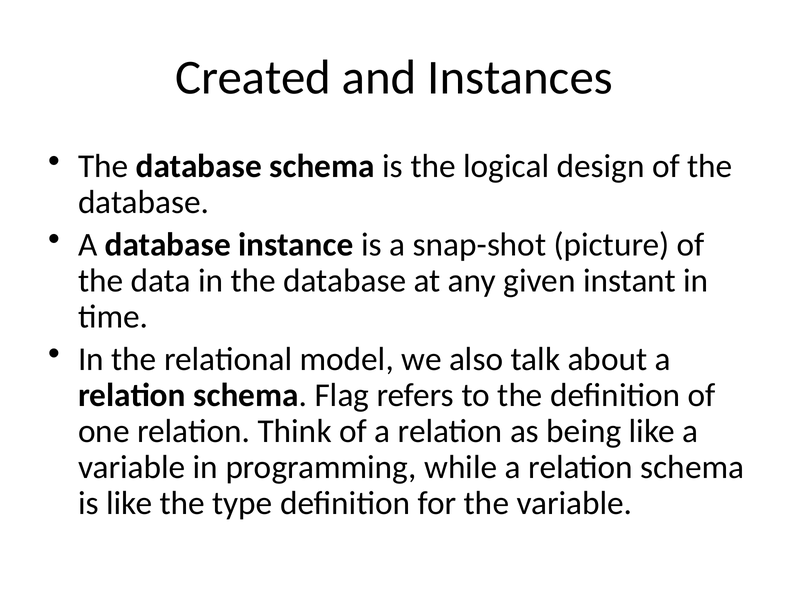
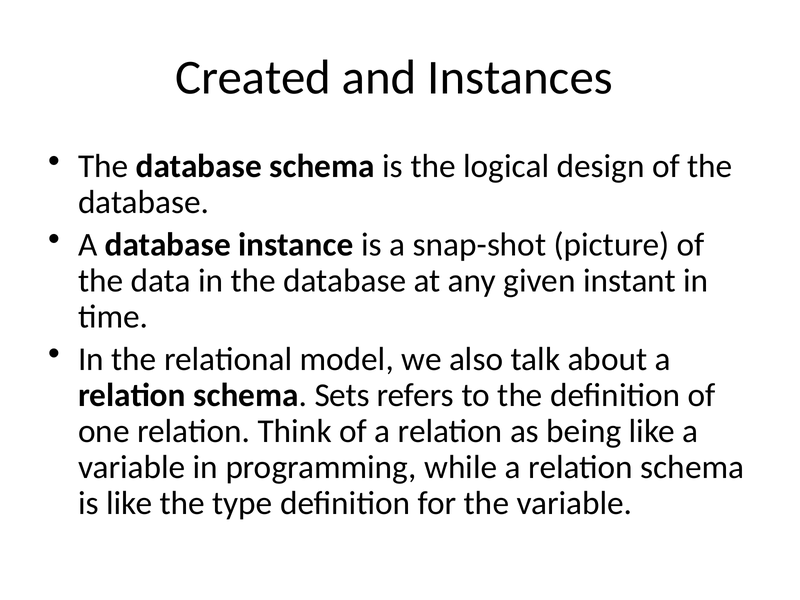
Flag: Flag -> Sets (342, 395)
